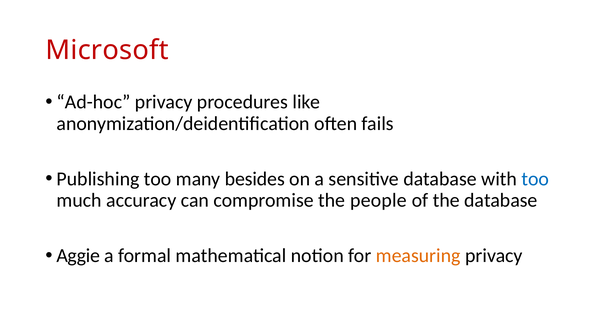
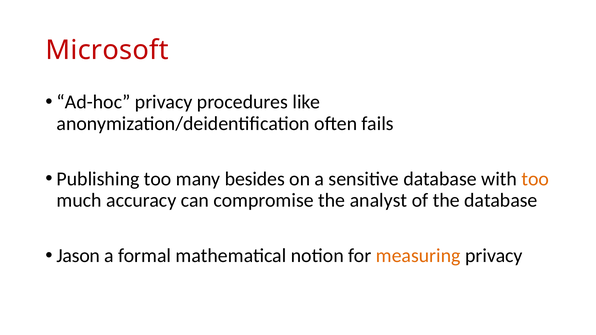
too colour: blue -> orange (535, 179)
people: people -> analyst (378, 200)
Aggie: Aggie -> Jason (78, 256)
